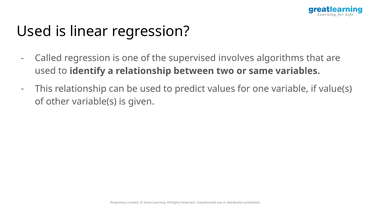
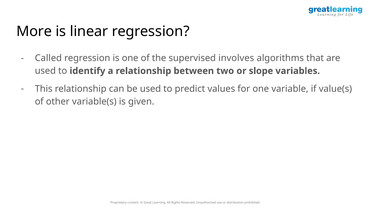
Used: Used -> More (34, 31)
same: same -> slope (261, 71)
